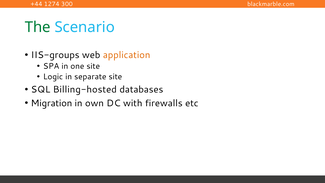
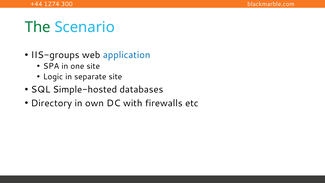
application colour: orange -> blue (127, 55)
Billing-hosted: Billing-hosted -> Simple-hosted (85, 89)
Migration: Migration -> Directory (51, 103)
